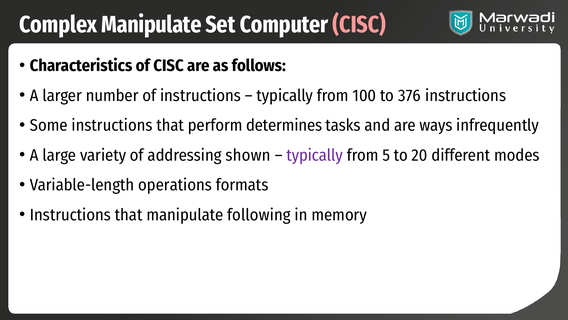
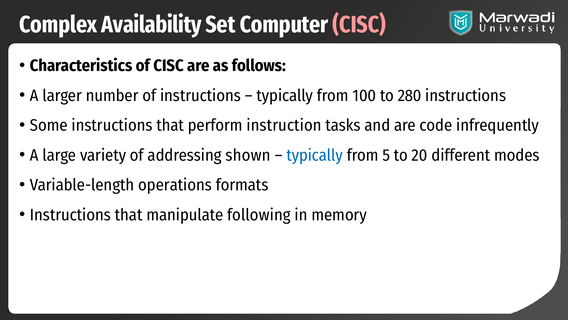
Complex Manipulate: Manipulate -> Availability (151, 25)
376: 376 -> 280 (410, 96)
determines: determines -> instruction (284, 125)
ways: ways -> code (436, 125)
typically colour: purple -> blue (315, 155)
